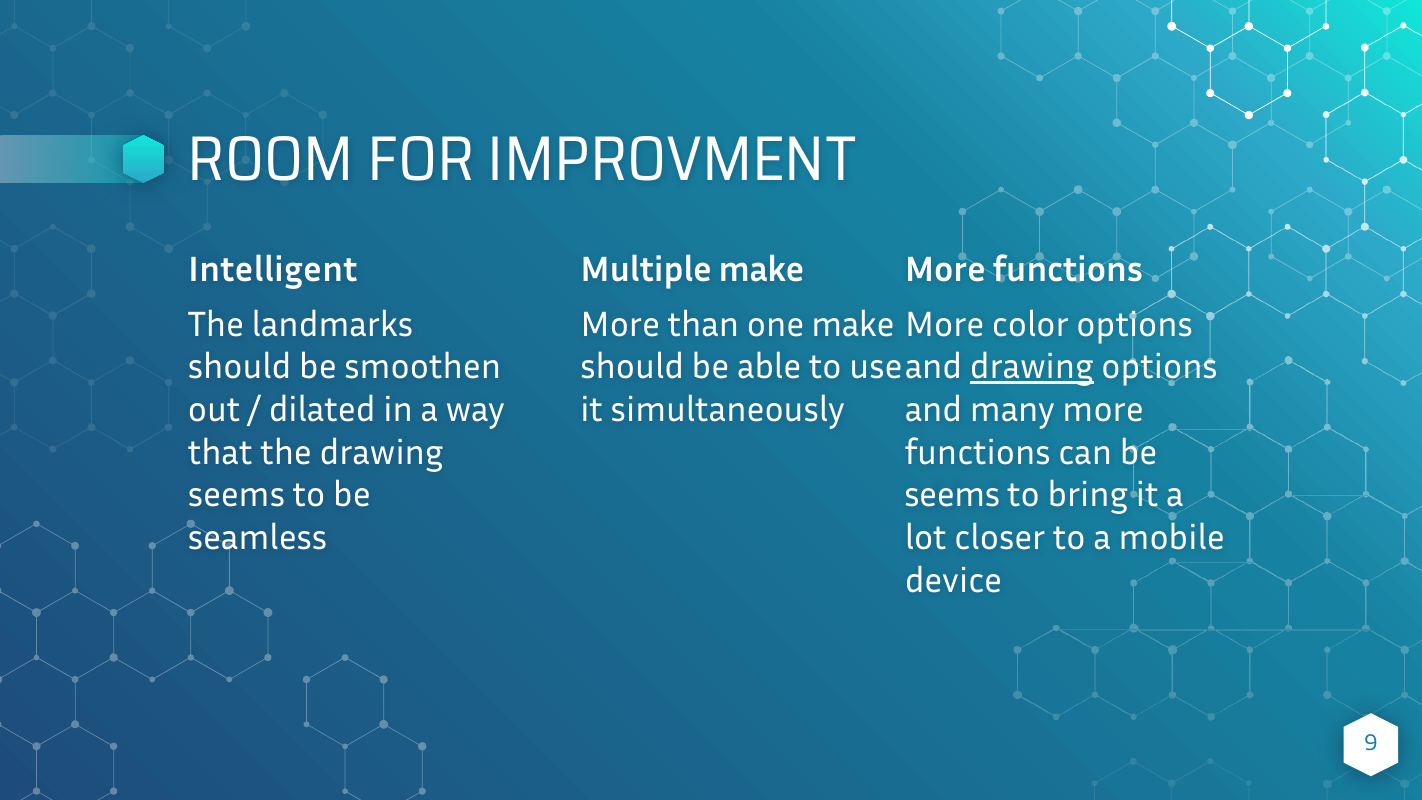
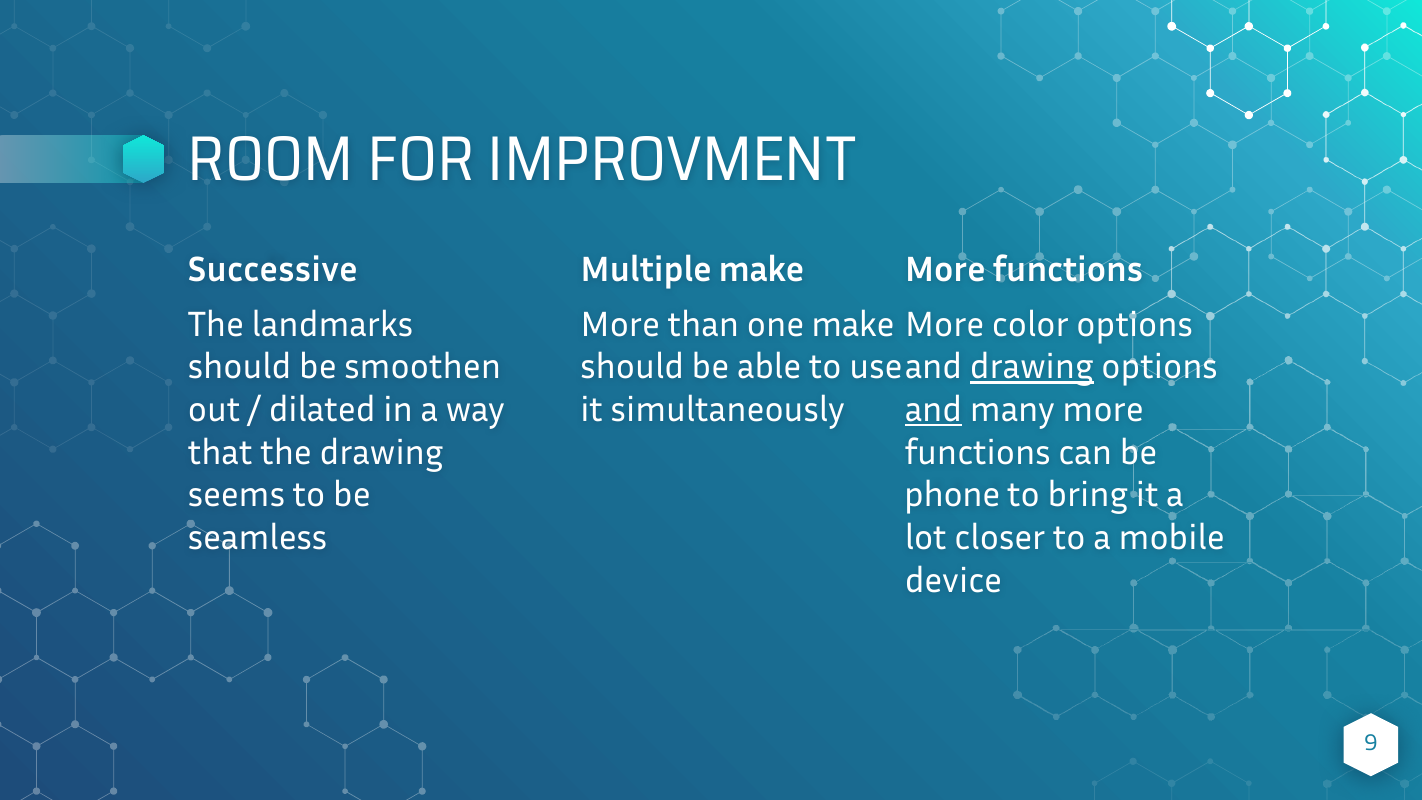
Intelligent: Intelligent -> Successive (273, 270)
and underline: none -> present (933, 410)
seems: seems -> phone (952, 495)
